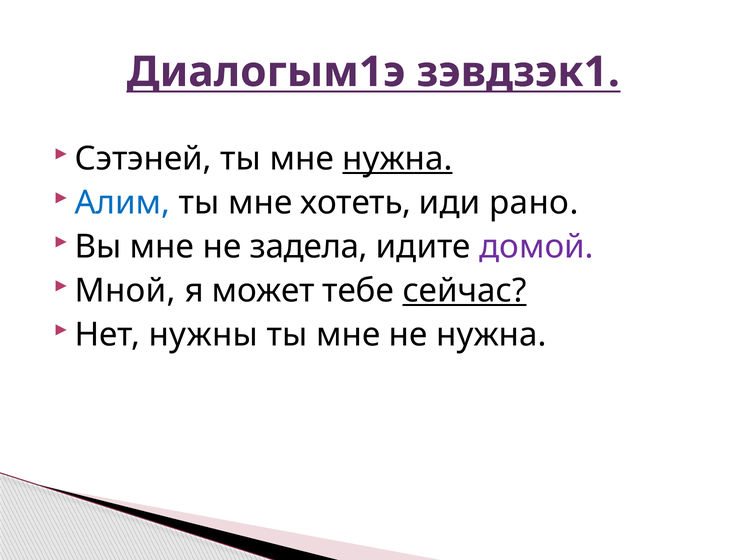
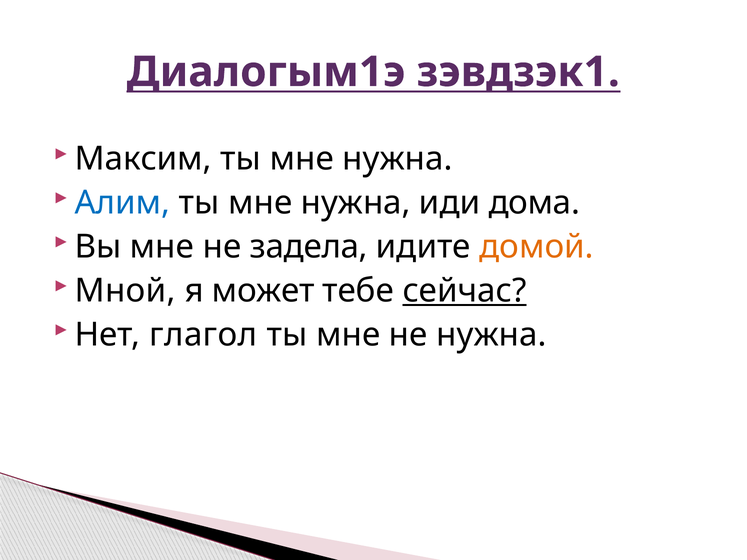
Сэтэней: Сэтэней -> Максим (143, 159)
нужна underline: present -> none (398, 159)
хотеть: хотеть -> нужна (356, 203)
рано: рано -> дома (534, 203)
домой colour: purple -> orange (537, 247)
нужны: нужны -> глагол (203, 335)
